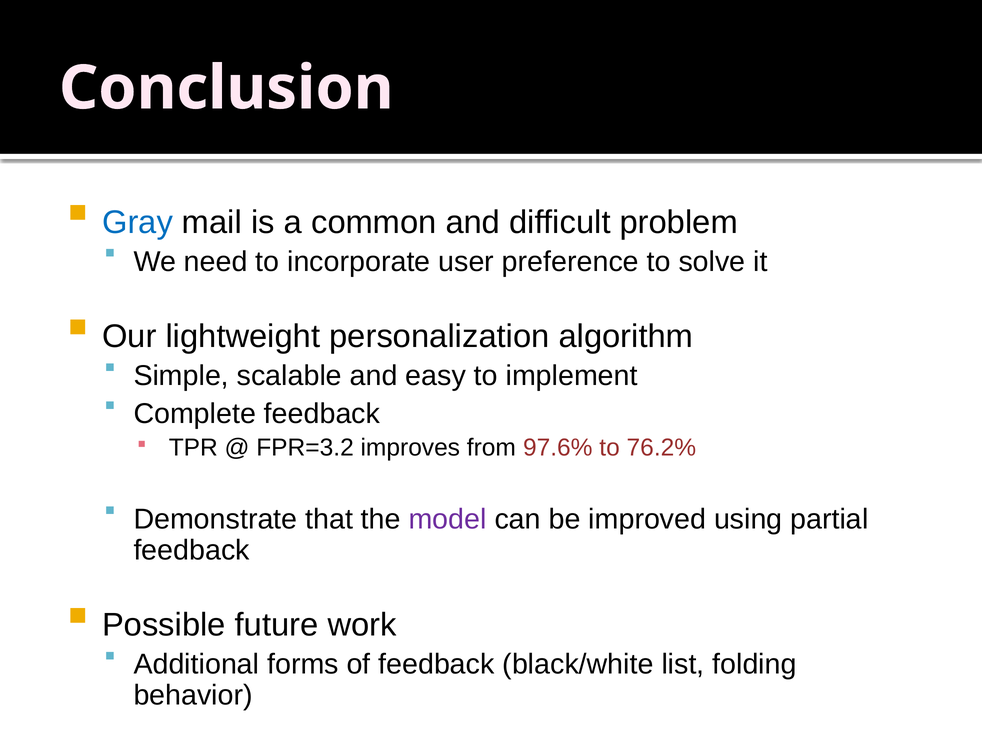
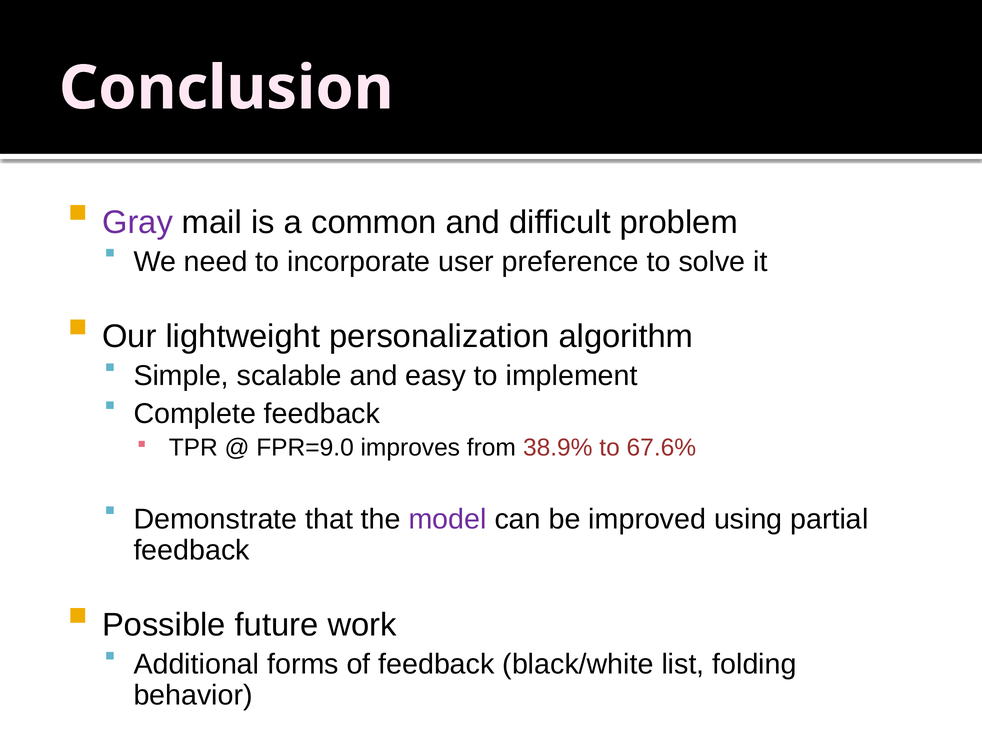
Gray colour: blue -> purple (138, 222)
FPR=3.2: FPR=3.2 -> FPR=9.0 (305, 448)
97.6%: 97.6% -> 38.9% (558, 448)
76.2%: 76.2% -> 67.6% (661, 448)
